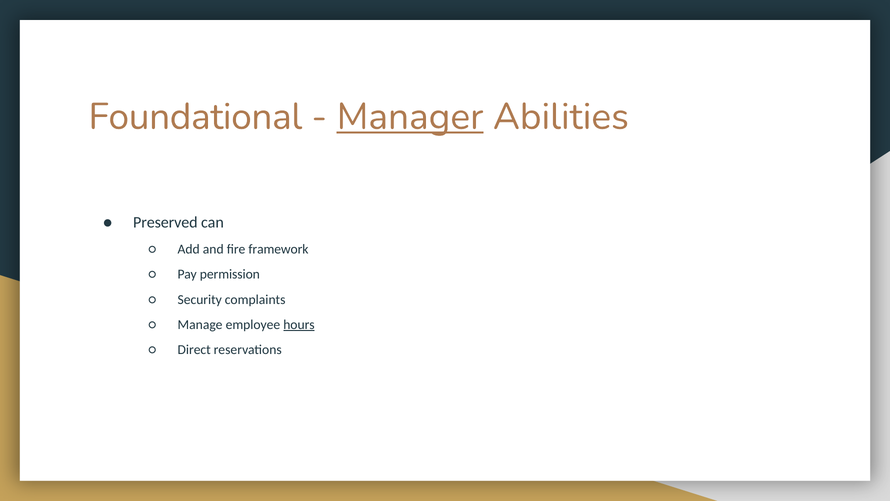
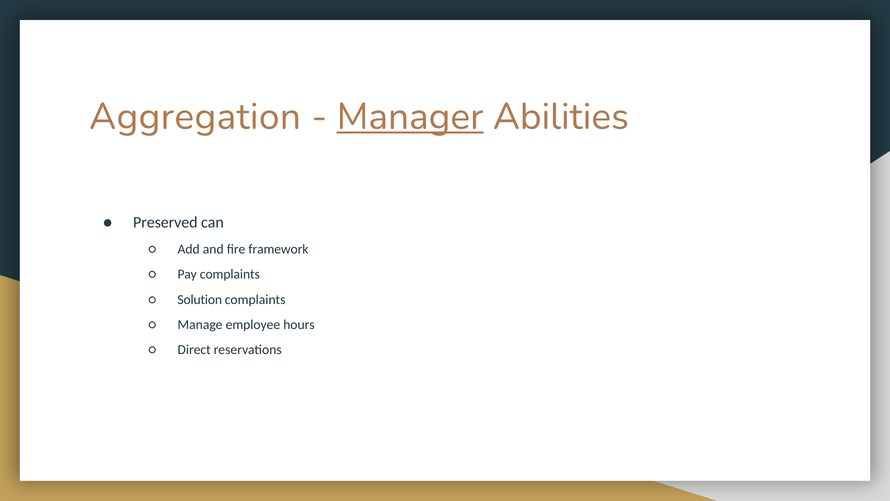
Foundational: Foundational -> Aggregation (195, 117)
Pay permission: permission -> complaints (230, 274)
Security: Security -> Solution (200, 299)
hours underline: present -> none (299, 324)
